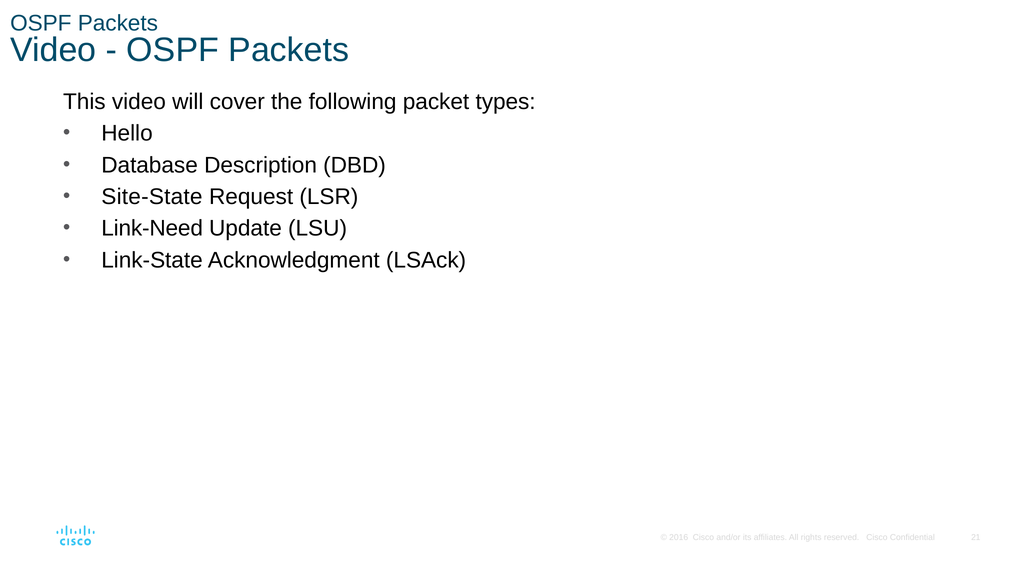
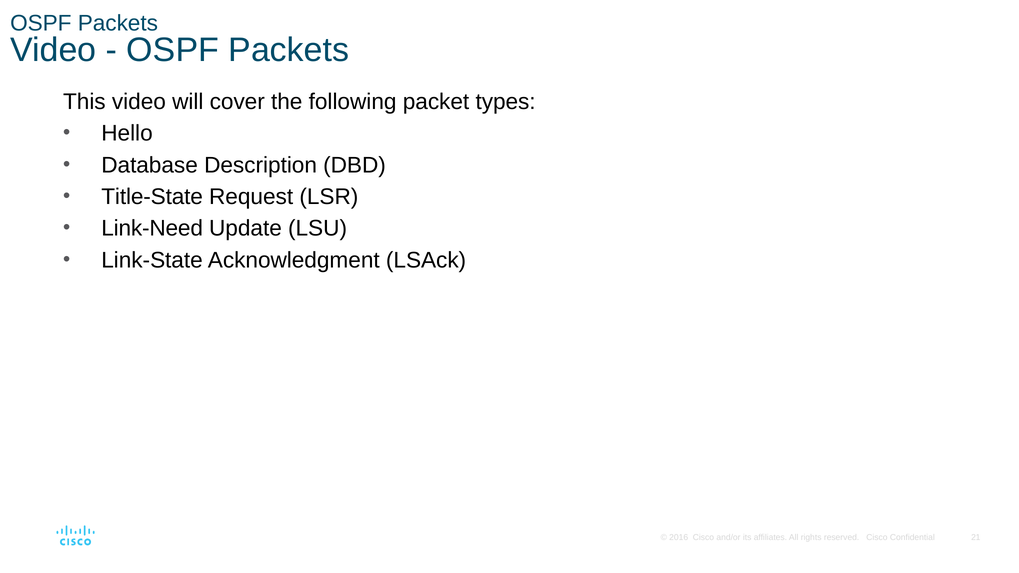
Site-State: Site-State -> Title-State (152, 197)
